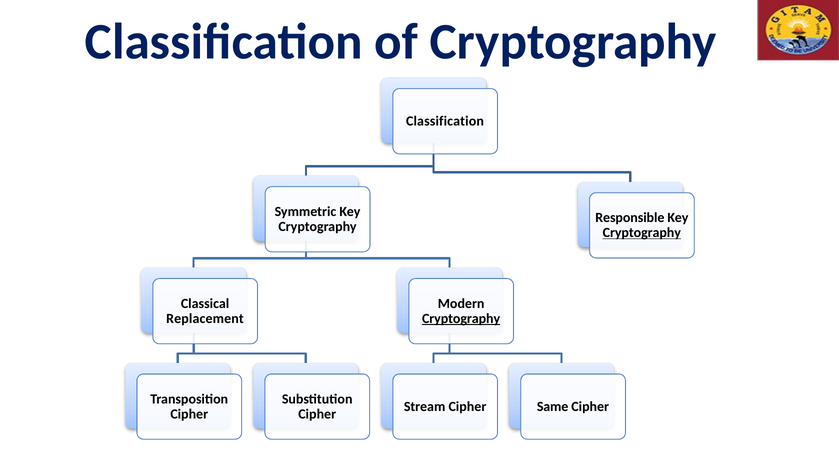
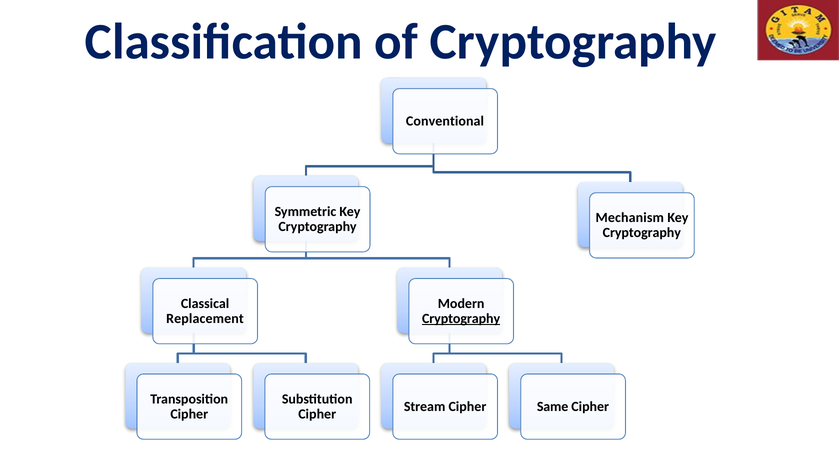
Classification: Classification -> Conventional (445, 121)
Responsible: Responsible -> Mechanism (630, 218)
Cryptography underline: present -> none (642, 233)
